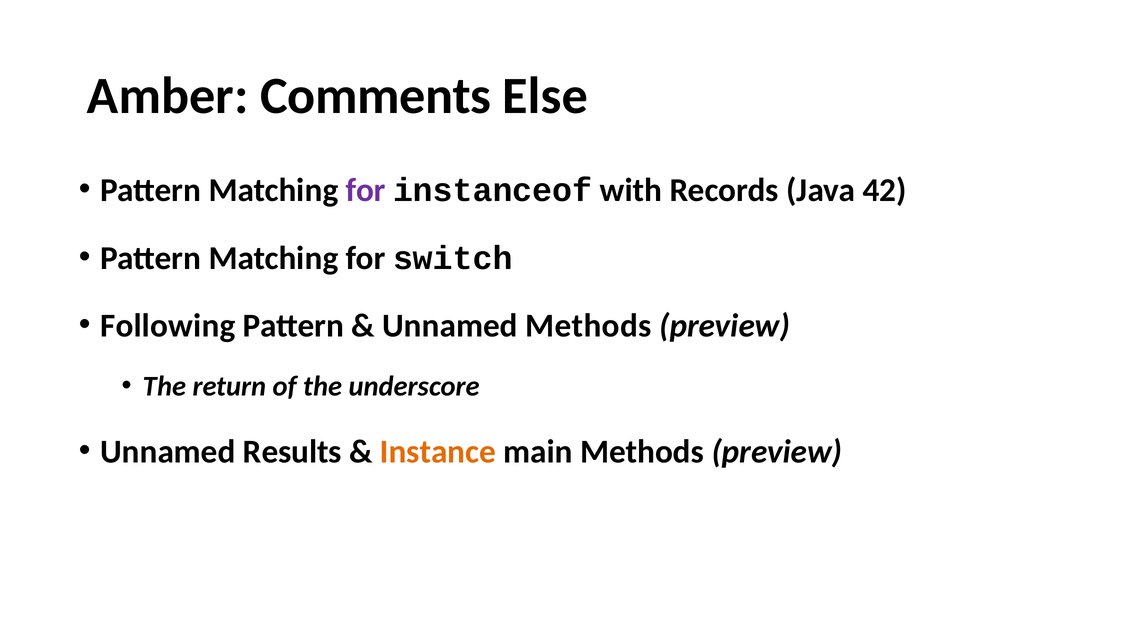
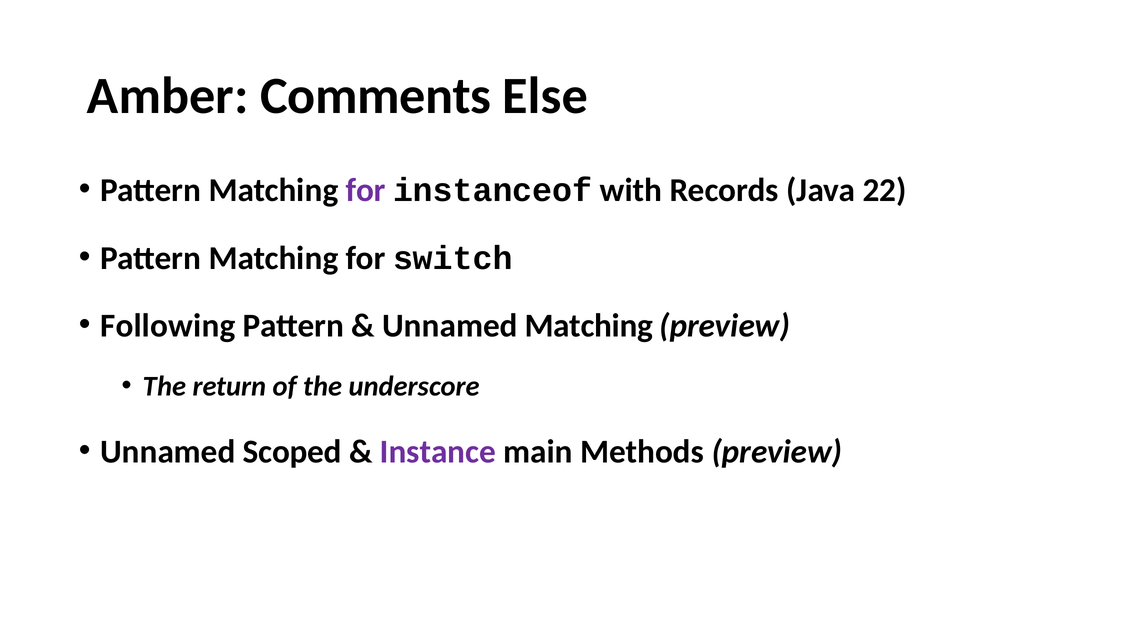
42: 42 -> 22 (885, 190)
Unnamed Methods: Methods -> Matching (589, 326)
Results: Results -> Scoped (292, 452)
Instance colour: orange -> purple (438, 452)
